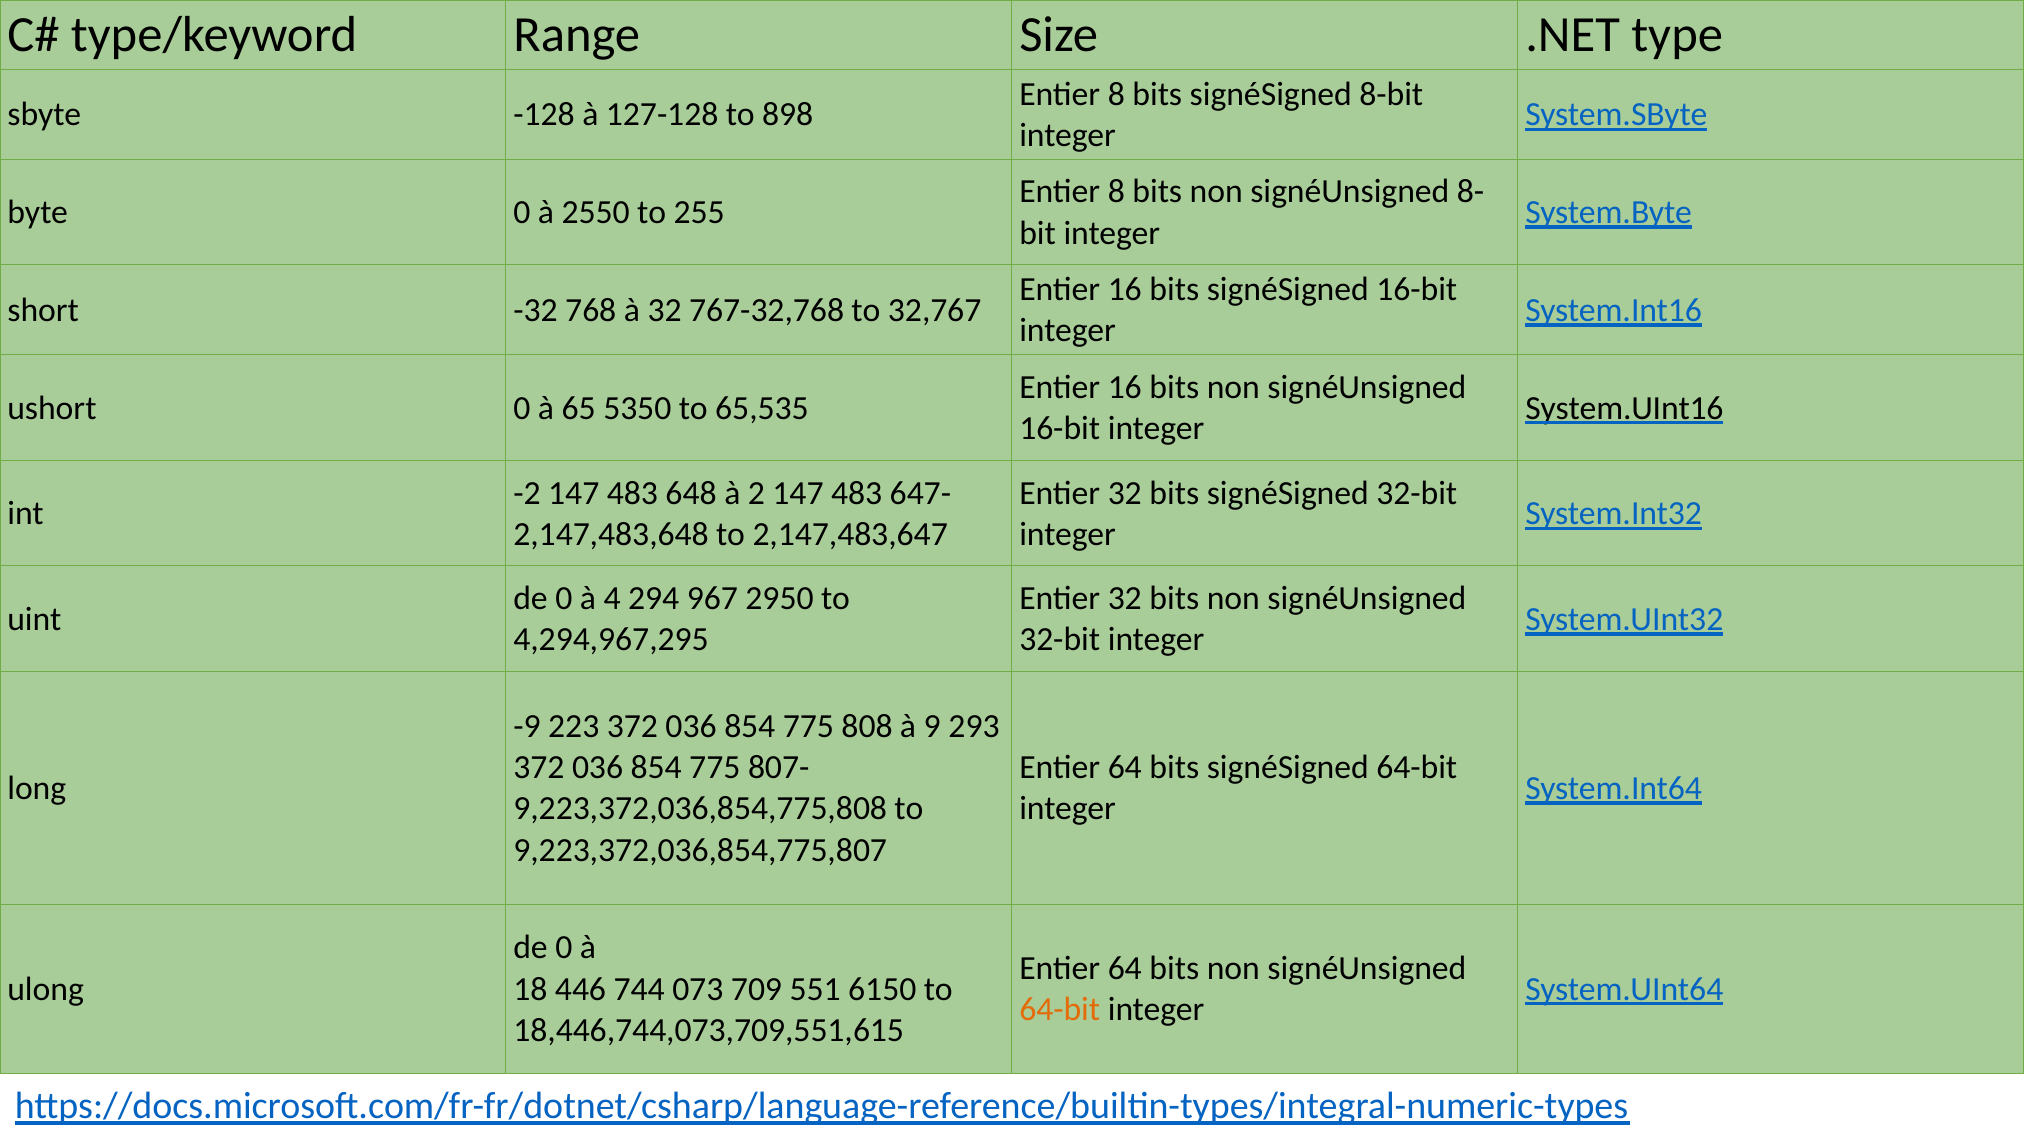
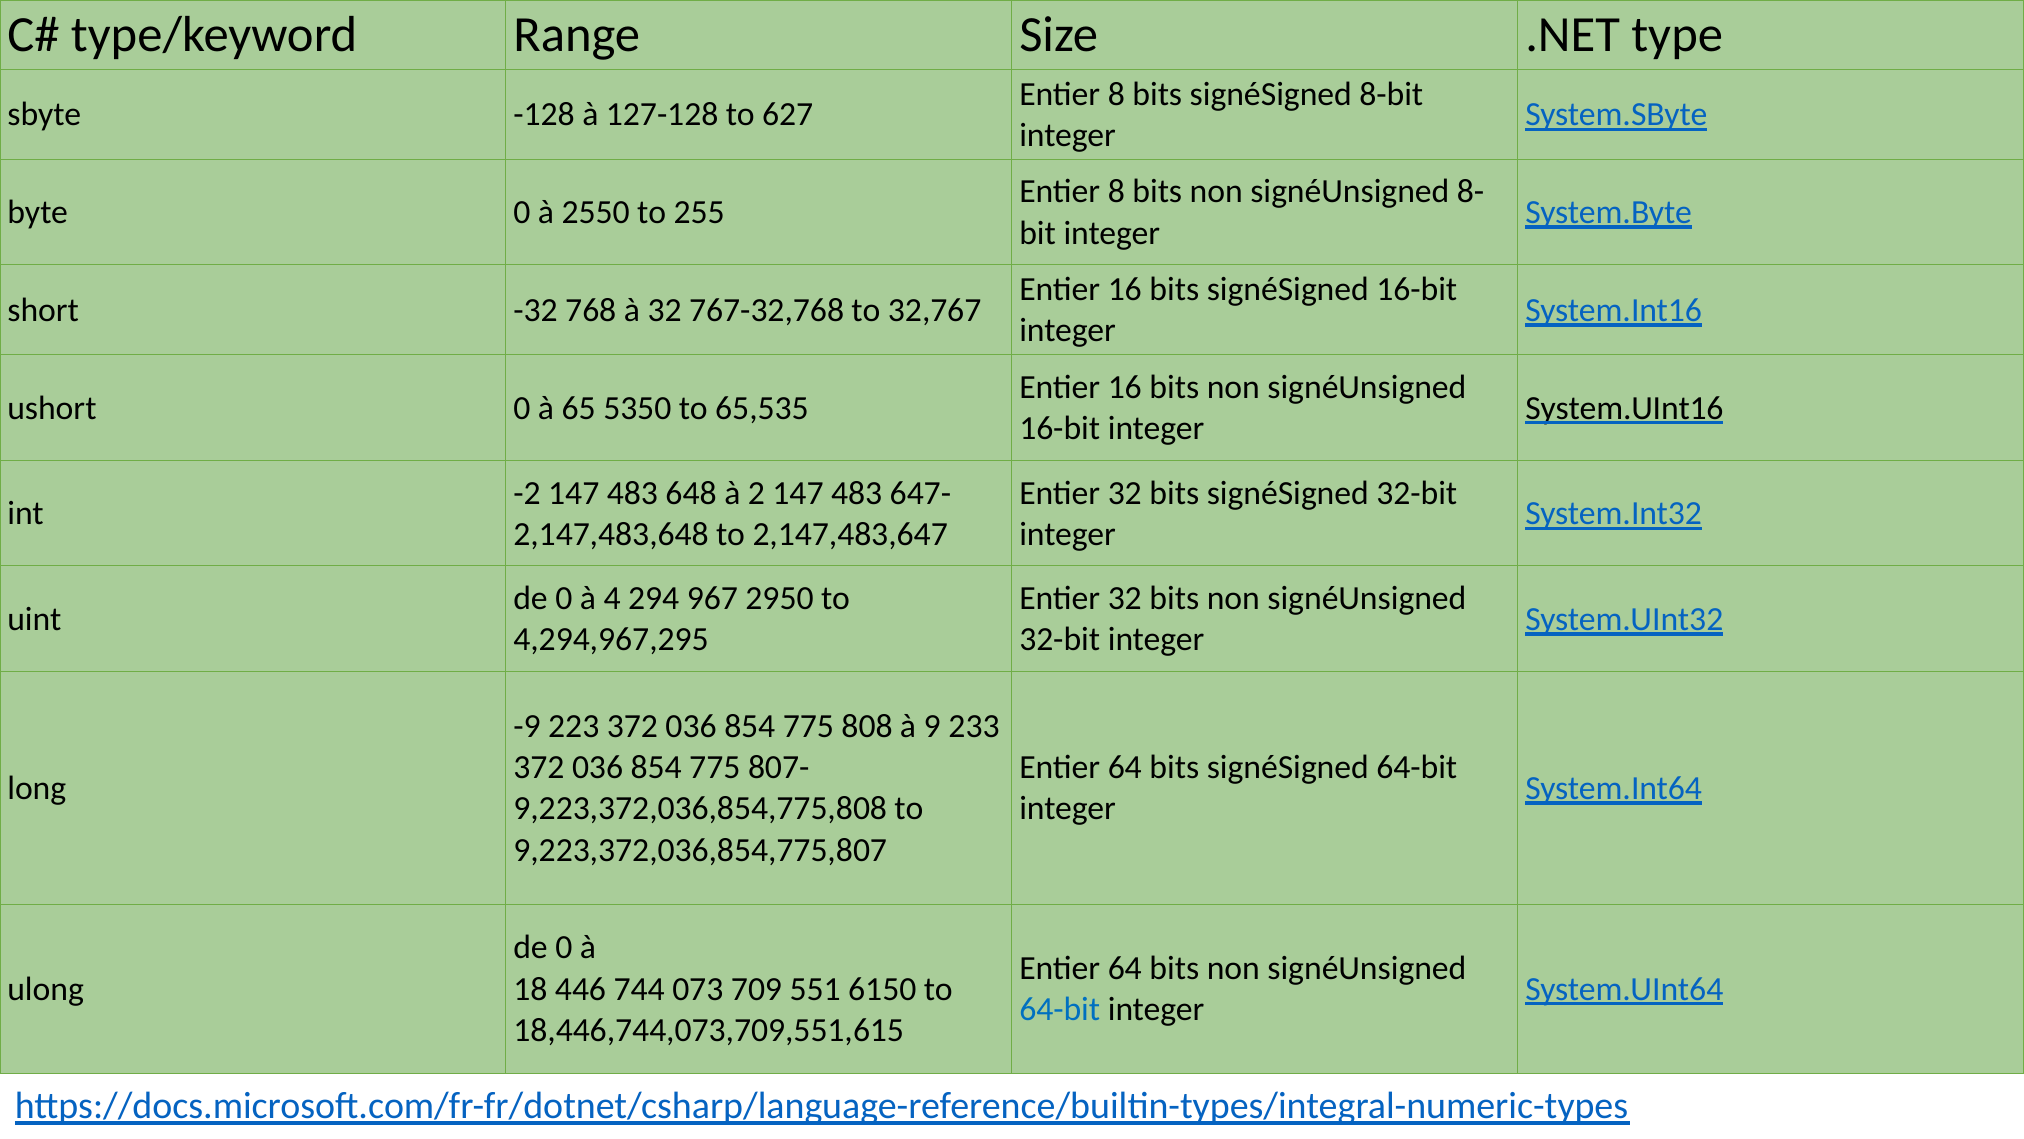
898: 898 -> 627 (788, 115)
293: 293 -> 233 (974, 726)
64-bit colour: orange -> blue (1060, 1009)
